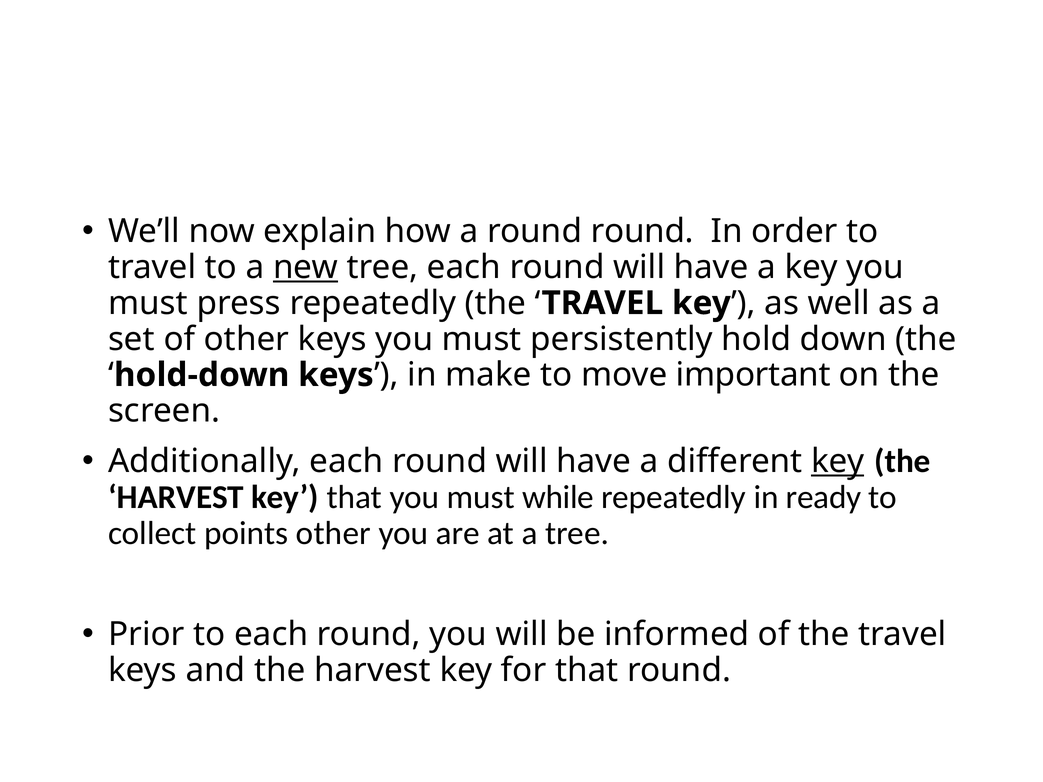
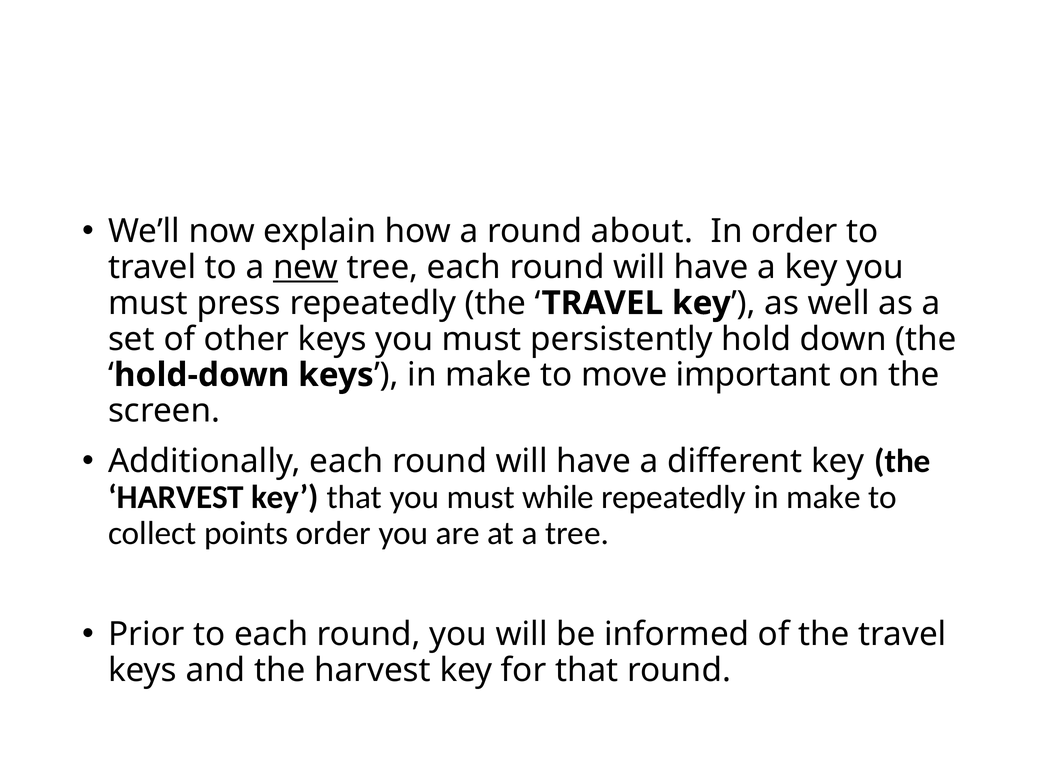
round round: round -> about (642, 231)
key underline: present -> none (838, 462)
repeatedly in ready: ready -> make (823, 498)
points other: other -> order (333, 534)
